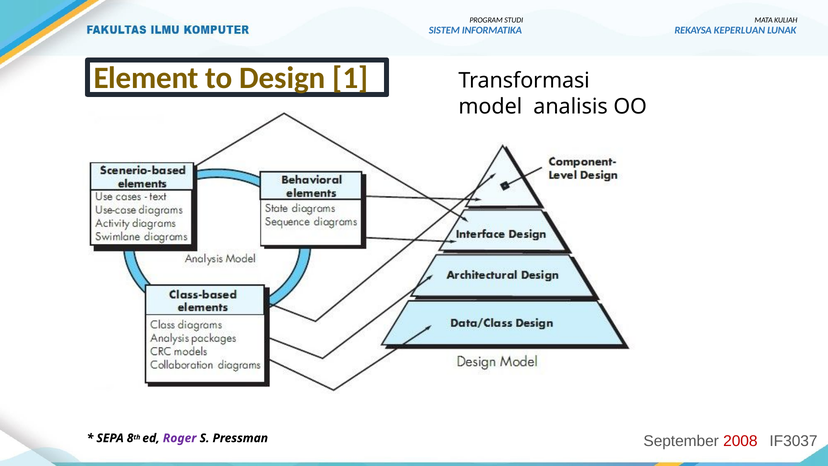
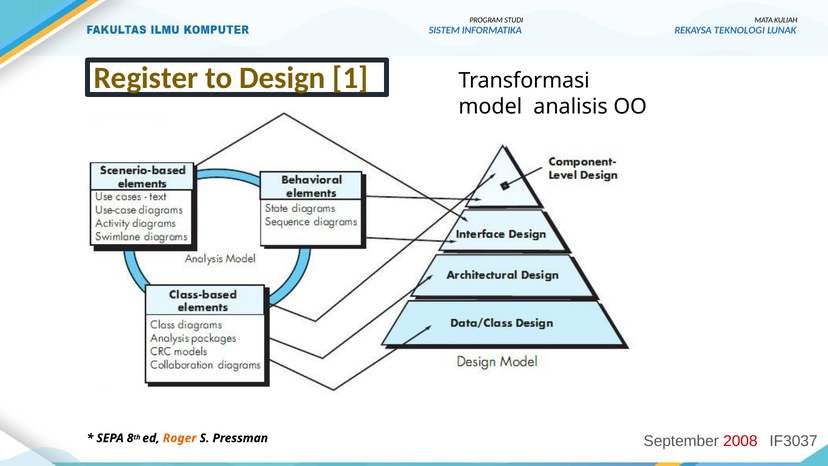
KEPERLUAN: KEPERLUAN -> TEKNOLOGI (739, 30)
Element: Element -> Register (146, 78)
Roger colour: purple -> orange (180, 438)
